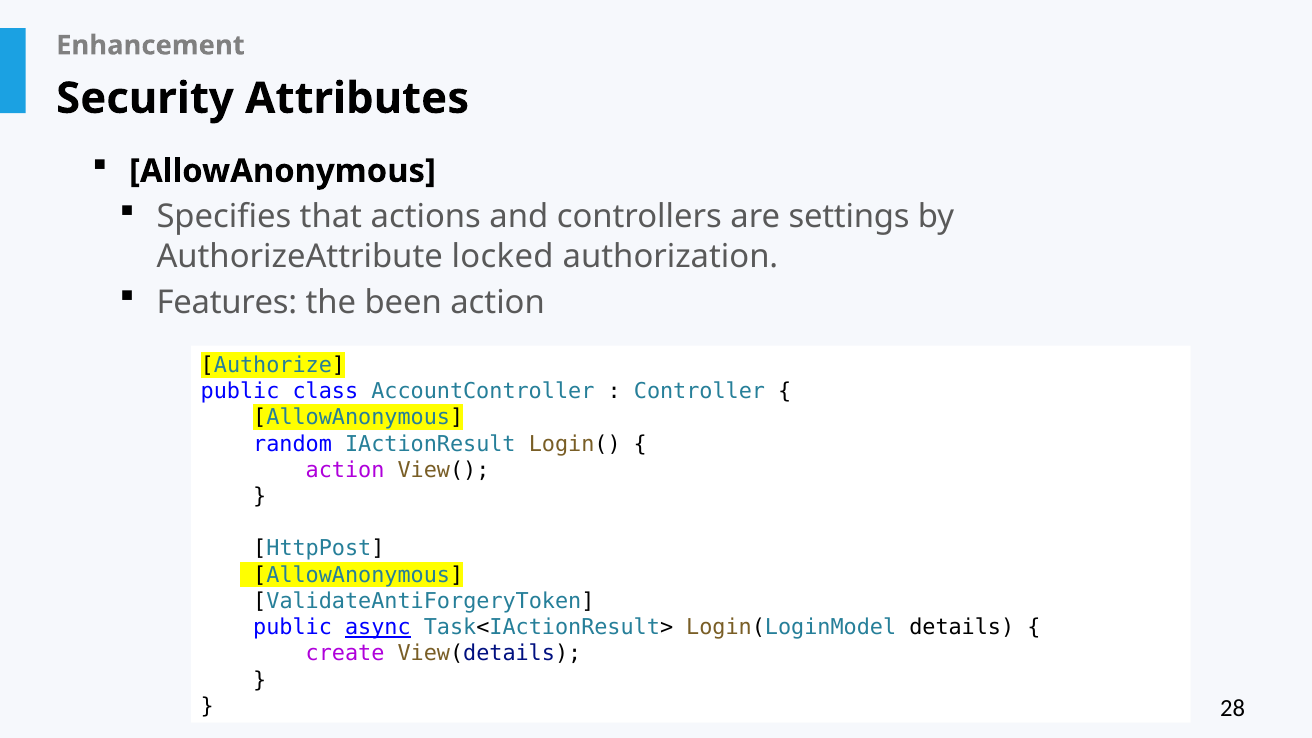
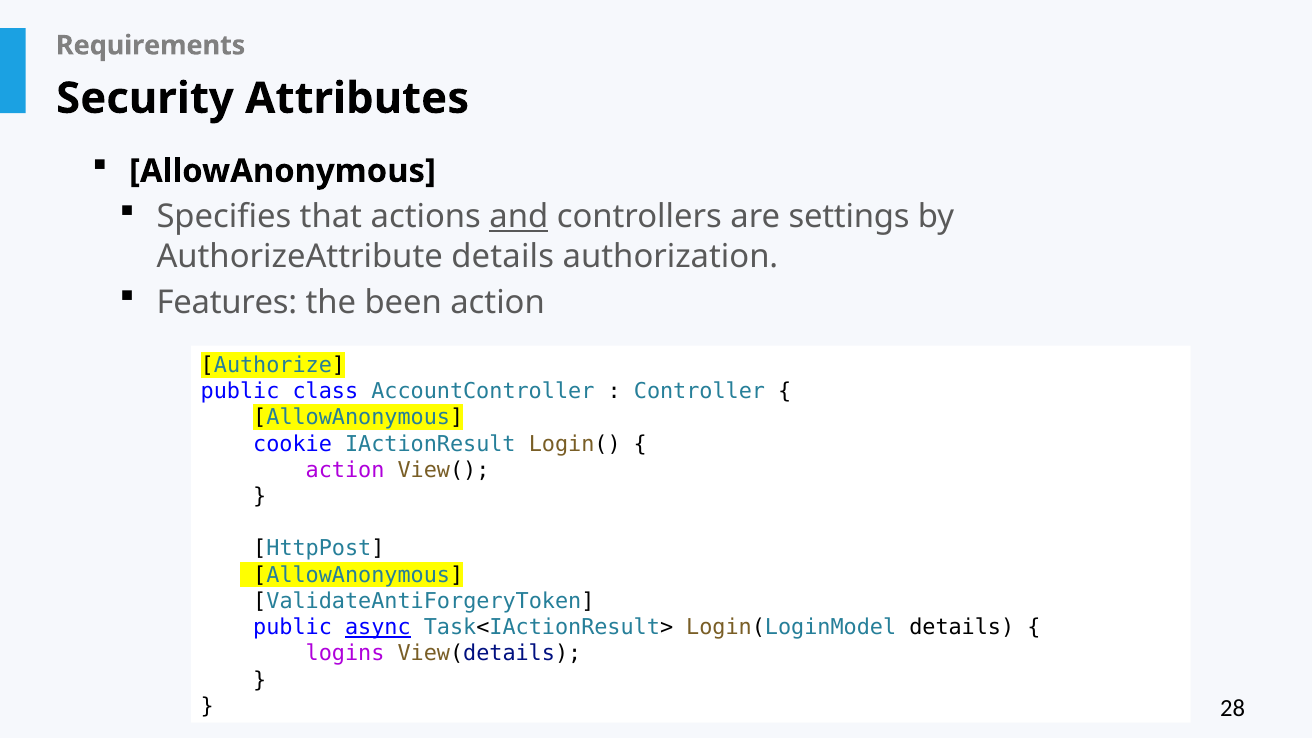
Enhancement: Enhancement -> Requirements (151, 45)
and underline: none -> present (519, 217)
AuthorizeAttribute locked: locked -> details (503, 256)
random: random -> cookie (293, 444)
create: create -> logins (345, 654)
